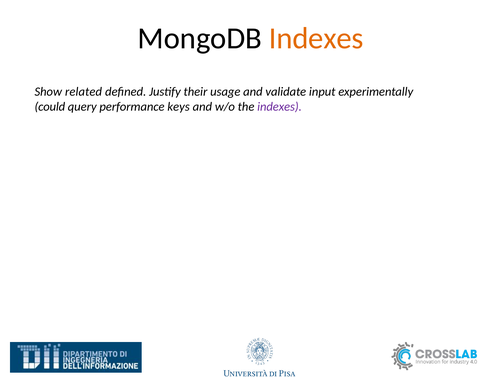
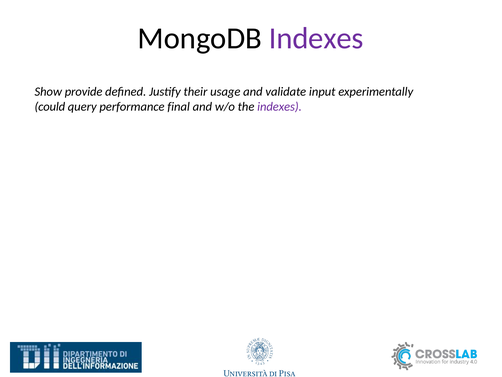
Indexes colour: orange -> purple (316, 38)
related: related -> provide (84, 92)
keys: keys -> final (179, 107)
